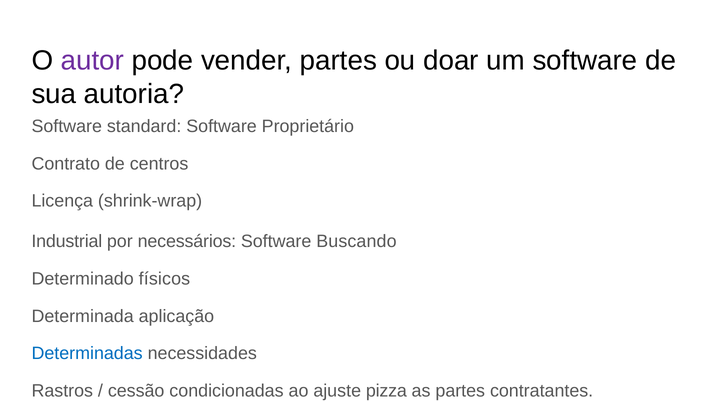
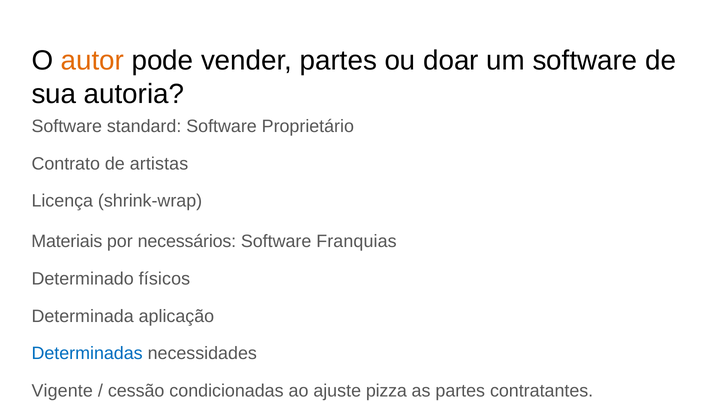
autor colour: purple -> orange (92, 61)
centros: centros -> artistas (159, 164)
Industrial: Industrial -> Materiais (67, 242)
Buscando: Buscando -> Franquias (356, 242)
Rastros: Rastros -> Vigente (62, 391)
